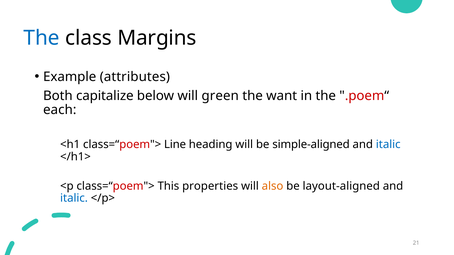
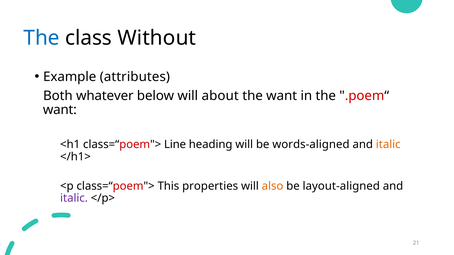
Margins: Margins -> Without (157, 38)
capitalize: capitalize -> whatever (105, 96)
green: green -> about (220, 96)
each: each -> want (60, 110)
simple-aligned: simple-aligned -> words-aligned (311, 145)
italic colour: blue -> orange (388, 145)
italic colour: blue -> purple (74, 199)
